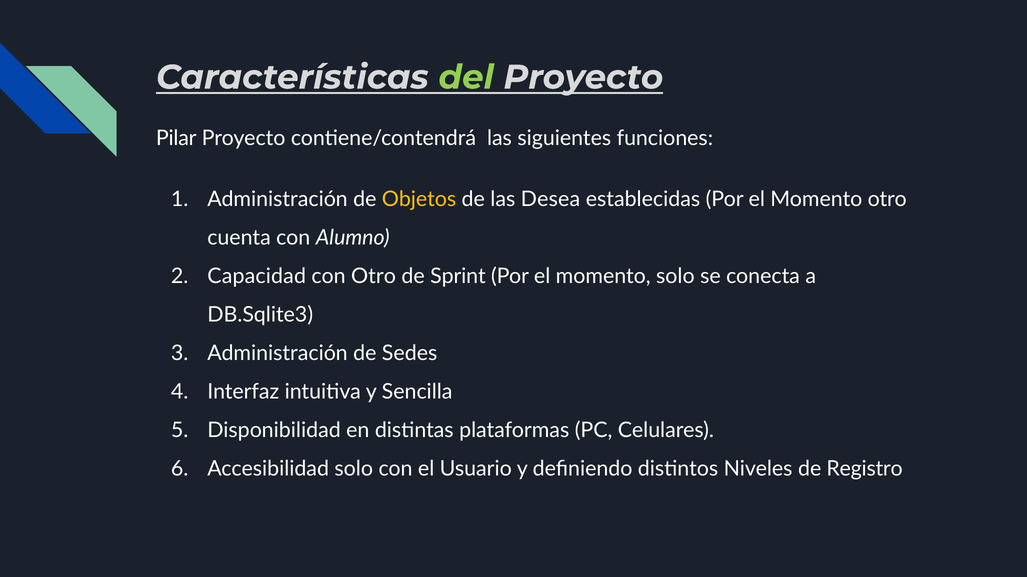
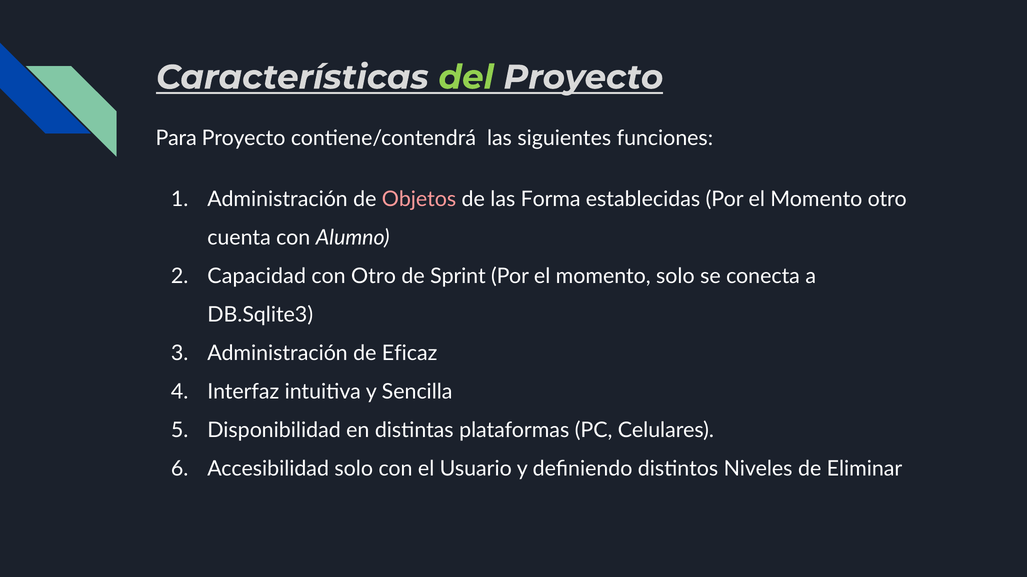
Pilar: Pilar -> Para (176, 138)
Objetos colour: yellow -> pink (419, 200)
Desea: Desea -> Forma (551, 200)
Sedes: Sedes -> Eficaz (410, 354)
Registro: Registro -> Eliminar (864, 469)
